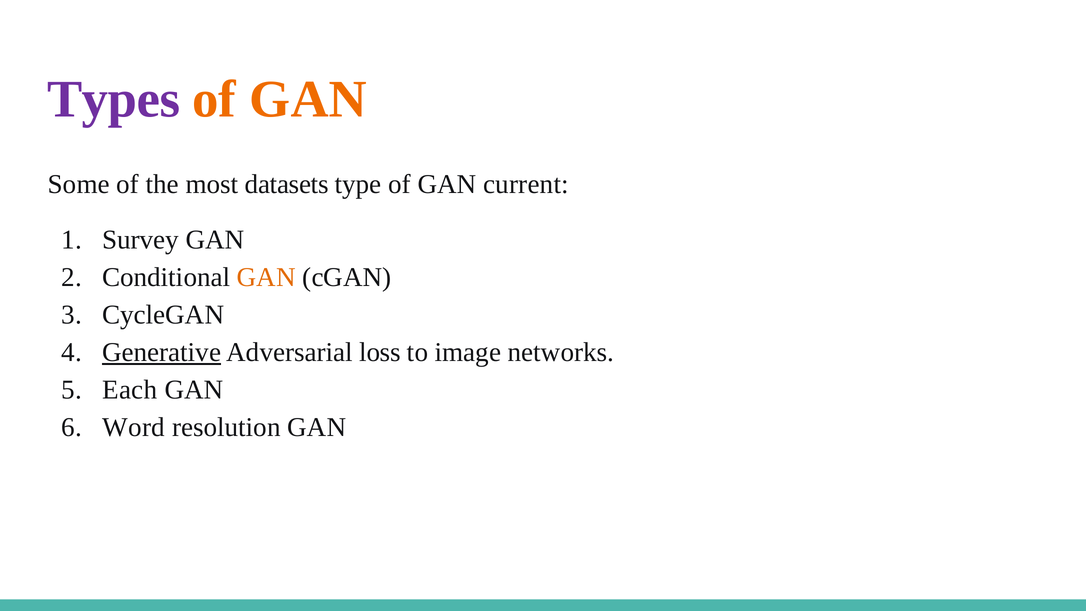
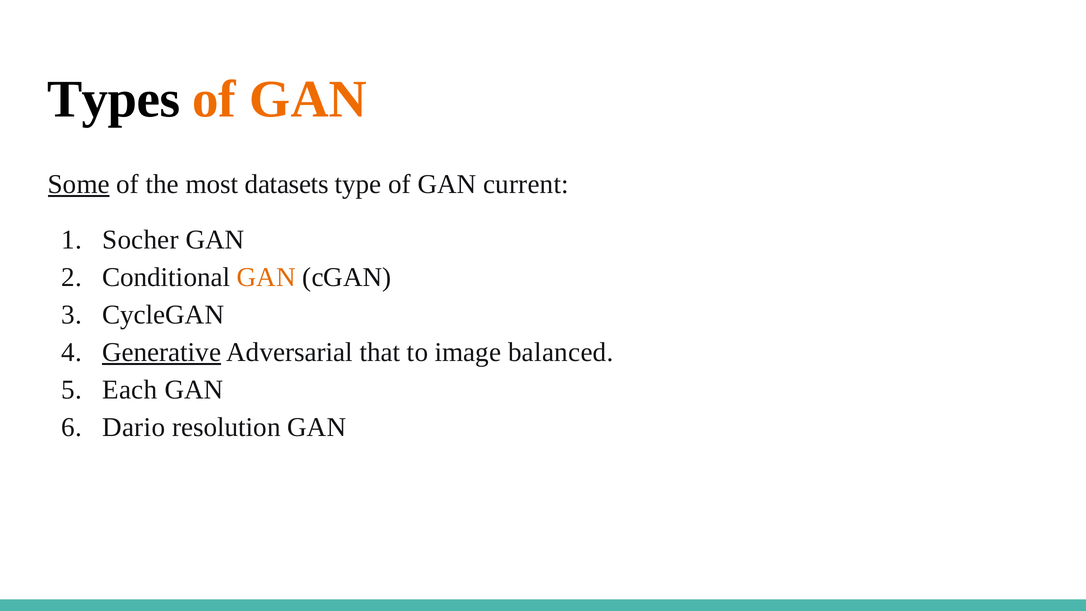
Types colour: purple -> black (114, 99)
Some underline: none -> present (79, 184)
Survey: Survey -> Socher (140, 240)
loss: loss -> that (380, 352)
networks: networks -> balanced (561, 352)
Word: Word -> Dario (134, 427)
